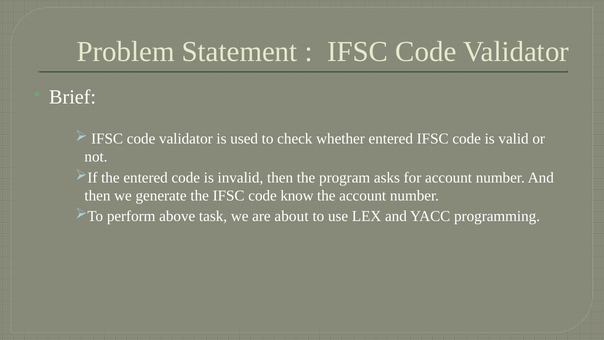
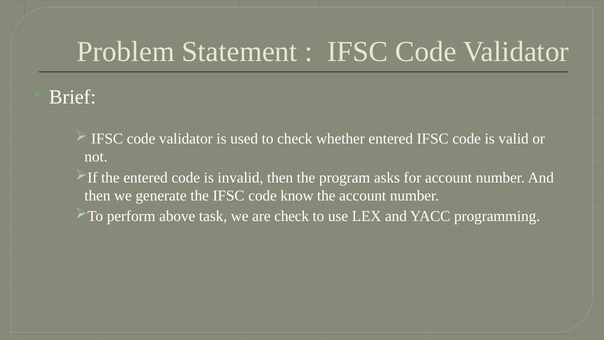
are about: about -> check (292, 216)
